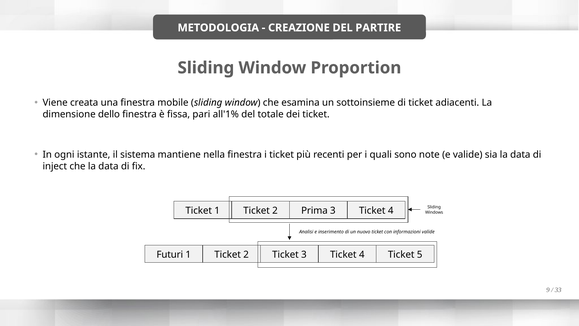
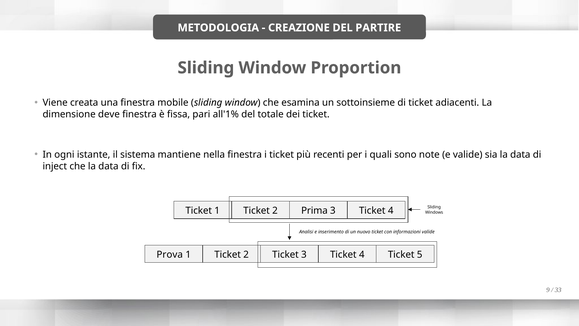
dello: dello -> deve (109, 114)
Futuri: Futuri -> Prova (170, 254)
